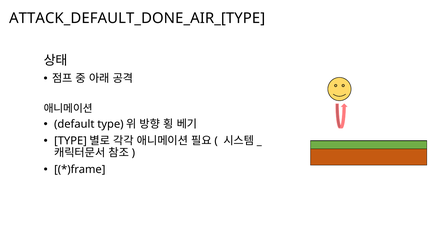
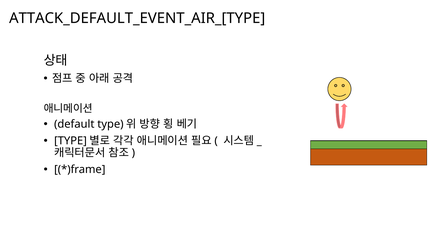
ATTACK_DEFAULT_DONE_AIR_[TYPE: ATTACK_DEFAULT_DONE_AIR_[TYPE -> ATTACK_DEFAULT_EVENT_AIR_[TYPE (137, 18)
